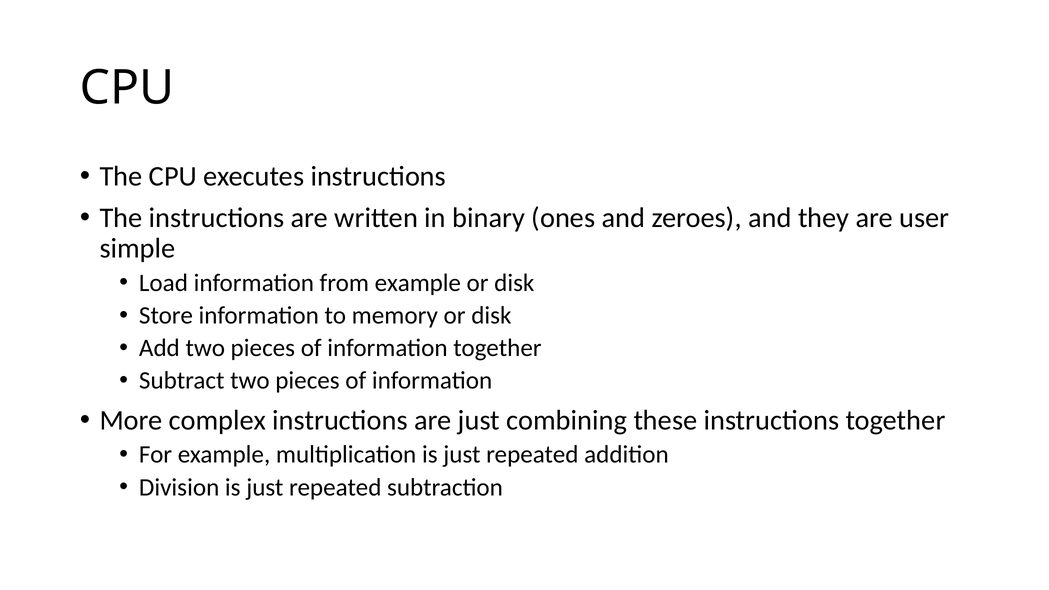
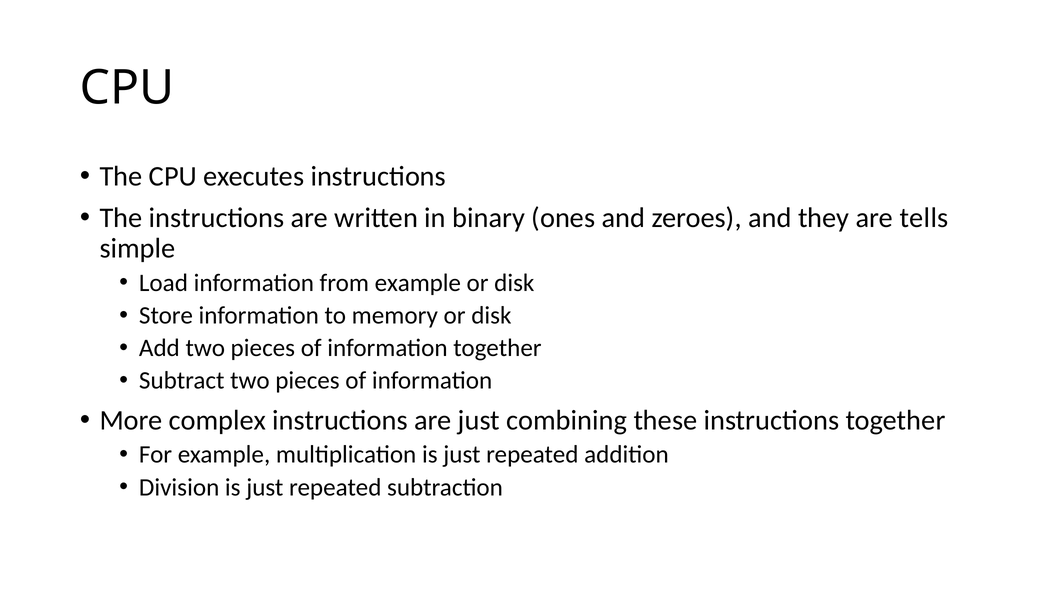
user: user -> tells (924, 218)
